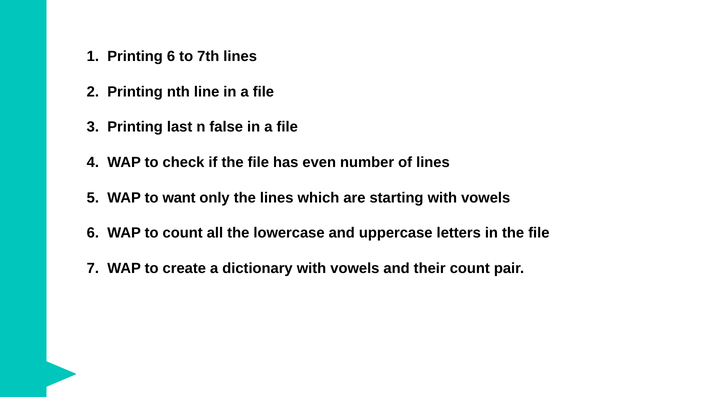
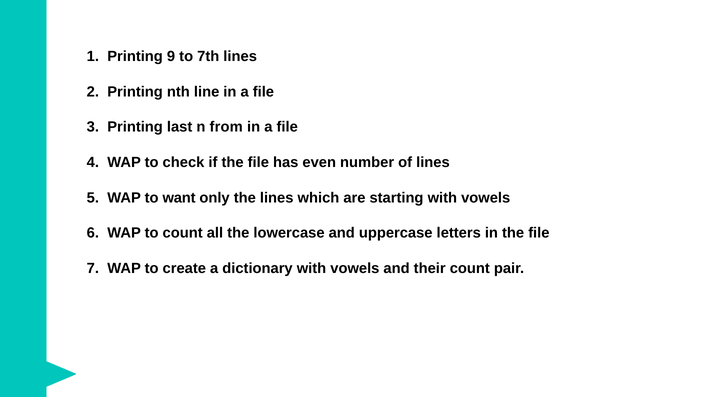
Printing 6: 6 -> 9 (171, 57)
false: false -> from (226, 127)
